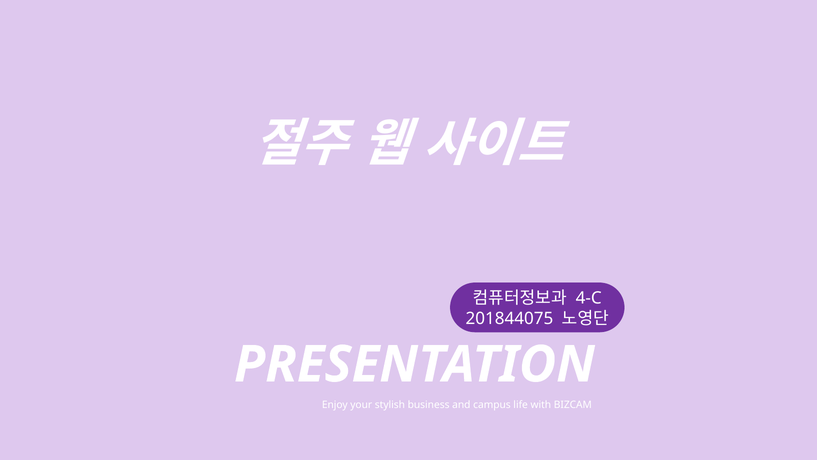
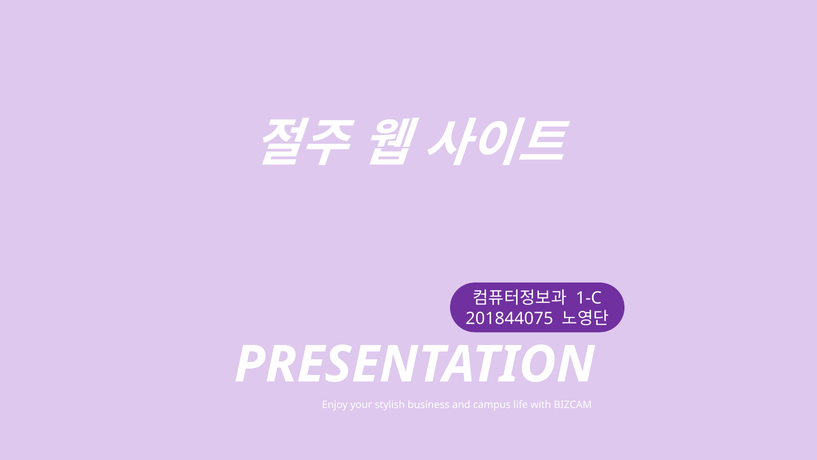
4-C: 4-C -> 1-C (589, 298)
